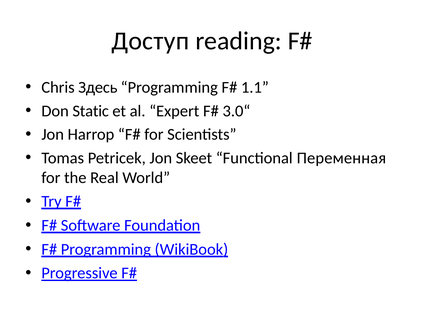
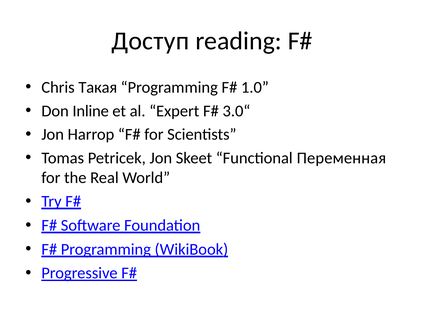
Здесь: Здесь -> Такая (98, 87)
1.1: 1.1 -> 1.0 (255, 87)
Static: Static -> Inline (91, 111)
